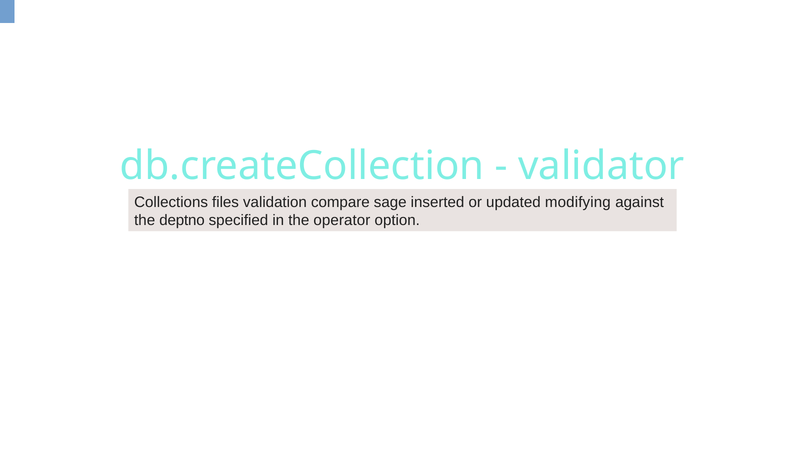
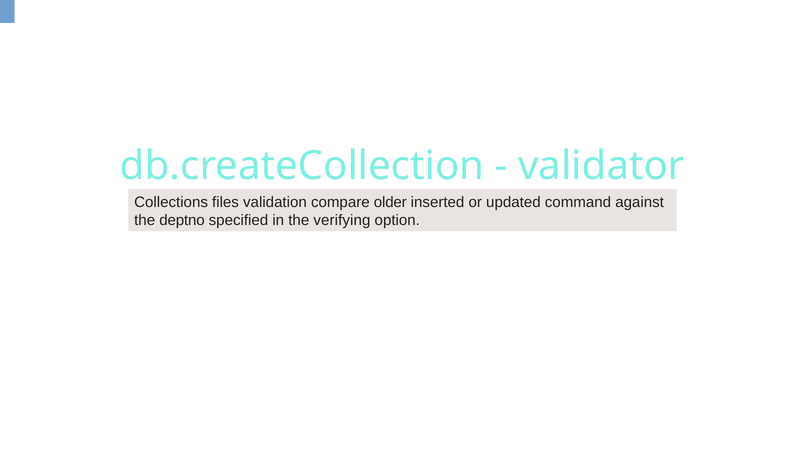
sage: sage -> older (390, 202)
modifying: modifying -> command (578, 202)
operator: operator -> verifying (342, 220)
